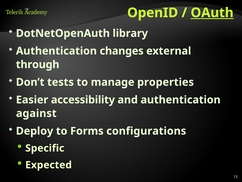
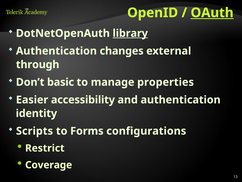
library underline: none -> present (130, 33)
tests: tests -> basic (61, 82)
against: against -> identity (36, 113)
Deploy: Deploy -> Scripts (35, 131)
Specific: Specific -> Restrict (45, 148)
Expected: Expected -> Coverage (49, 165)
